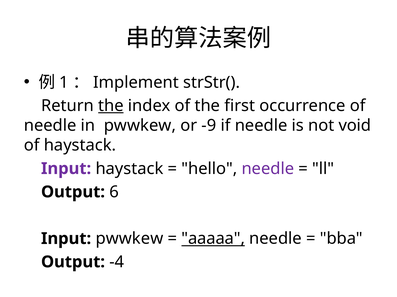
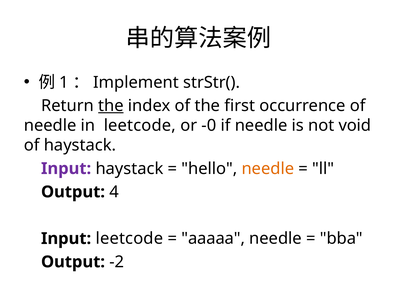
in pwwkew: pwwkew -> leetcode (140, 126)
-9: -9 -> -0 (209, 126)
needle colour: purple -> orange (268, 169)
6: 6 -> 4 (114, 192)
Input pwwkew: pwwkew -> leetcode (129, 239)
aaaaa underline: present -> none (213, 239)
-4: -4 -> -2 (117, 263)
